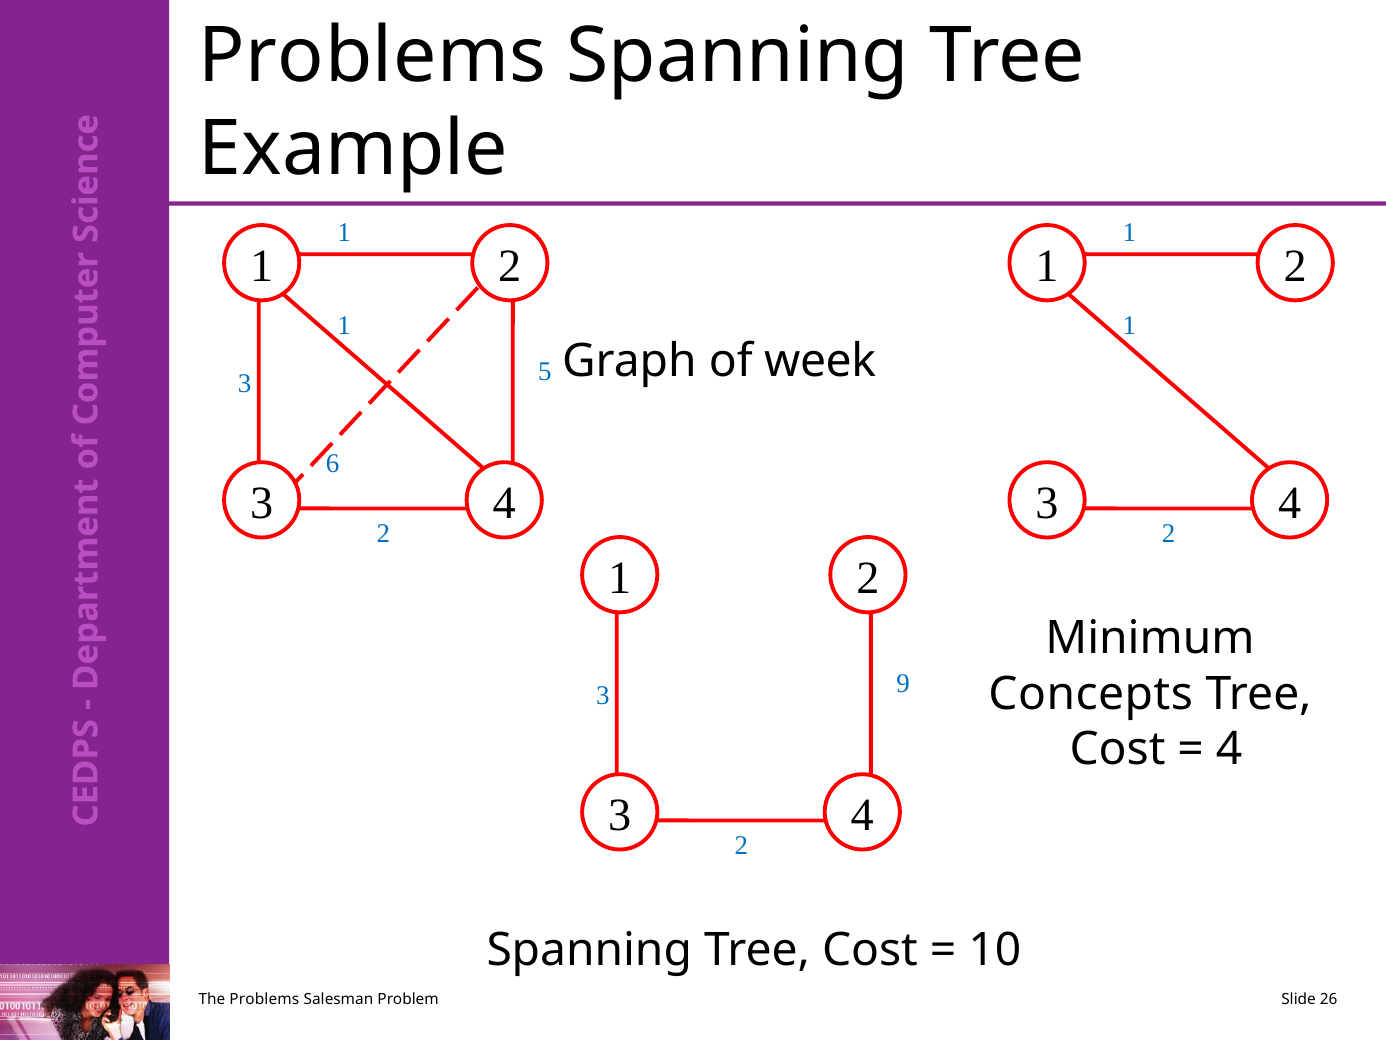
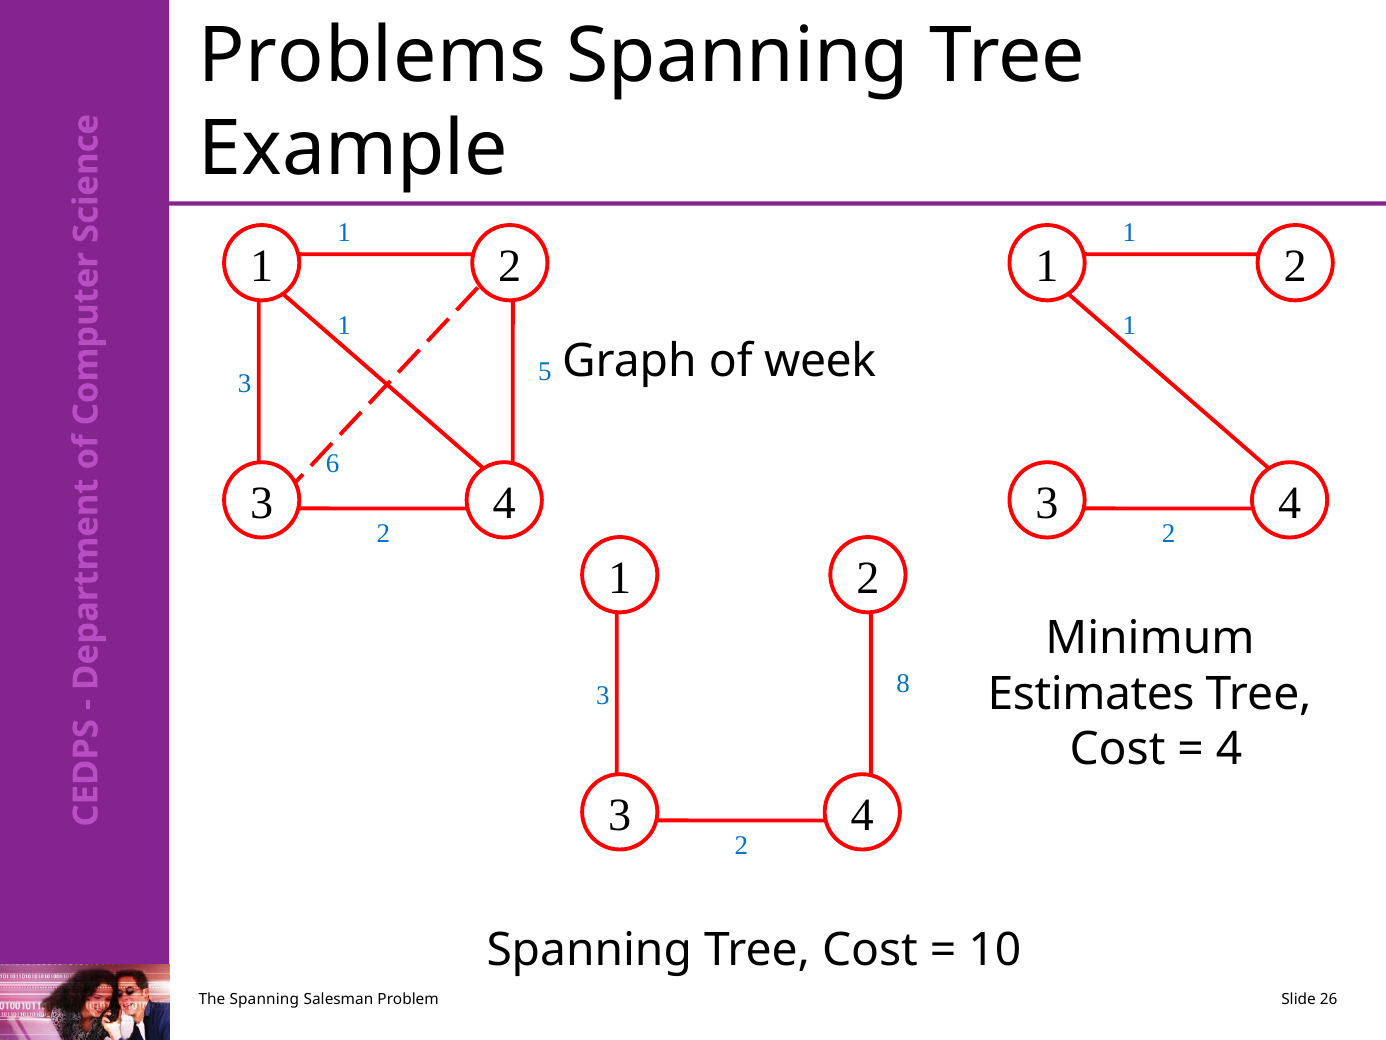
Concepts: Concepts -> Estimates (1091, 694)
9: 9 -> 8 (903, 683)
The Problems: Problems -> Spanning (264, 999)
